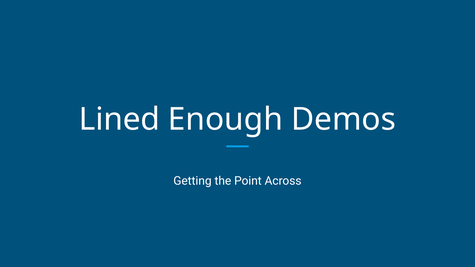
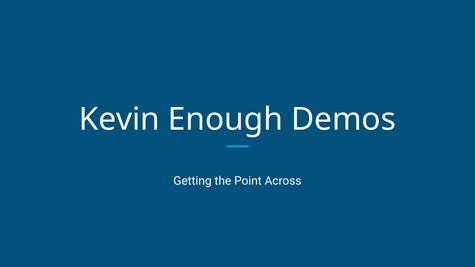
Lined: Lined -> Kevin (119, 120)
